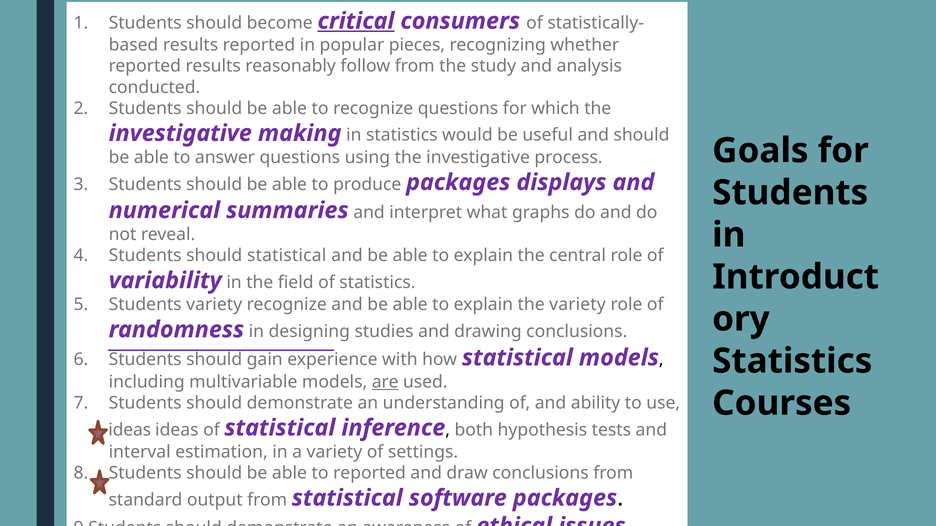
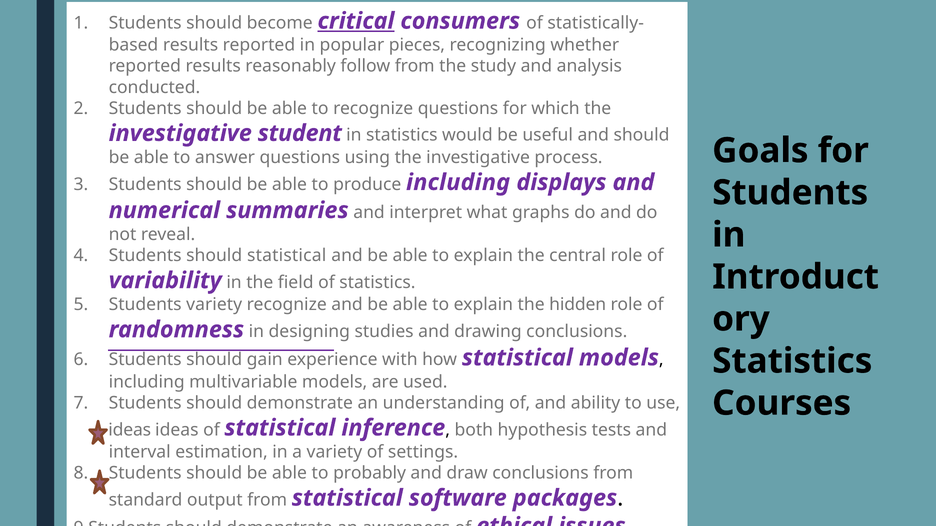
making: making -> student (300, 133)
produce packages: packages -> including (458, 183)
the variety: variety -> hidden (578, 305)
are underline: present -> none (385, 382)
to reported: reported -> probably (370, 473)
